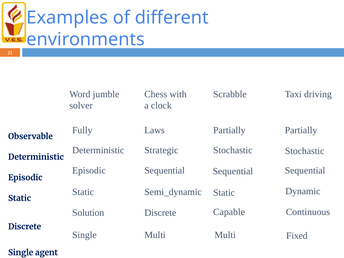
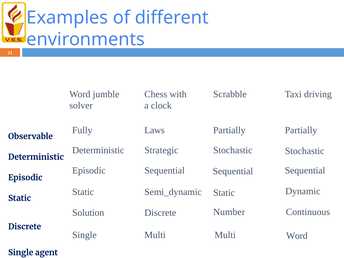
Capable: Capable -> Number (229, 212)
Multi Fixed: Fixed -> Word (297, 236)
